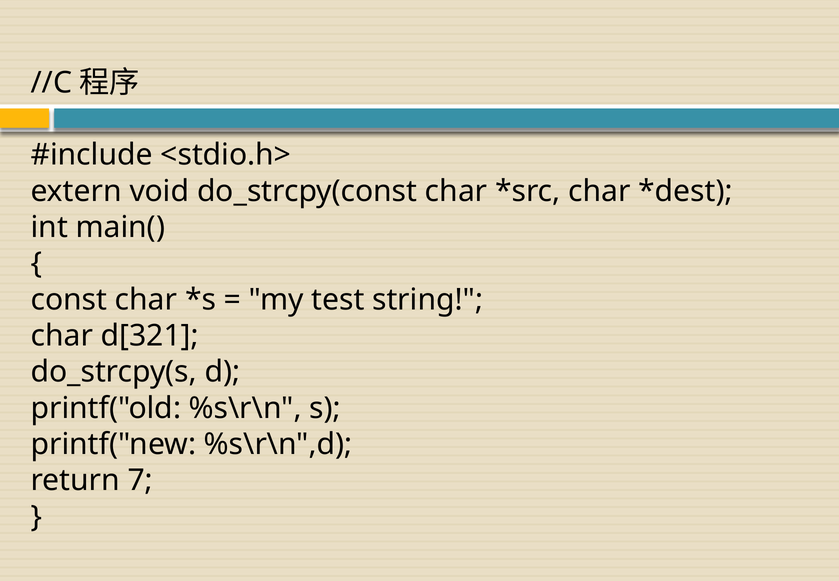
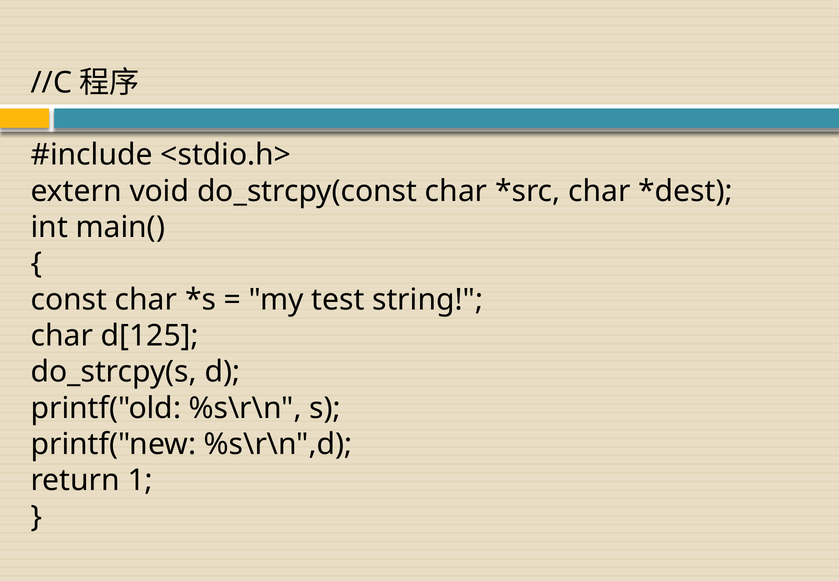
d[321: d[321 -> d[125 (150, 336)
7: 7 -> 1 (140, 480)
